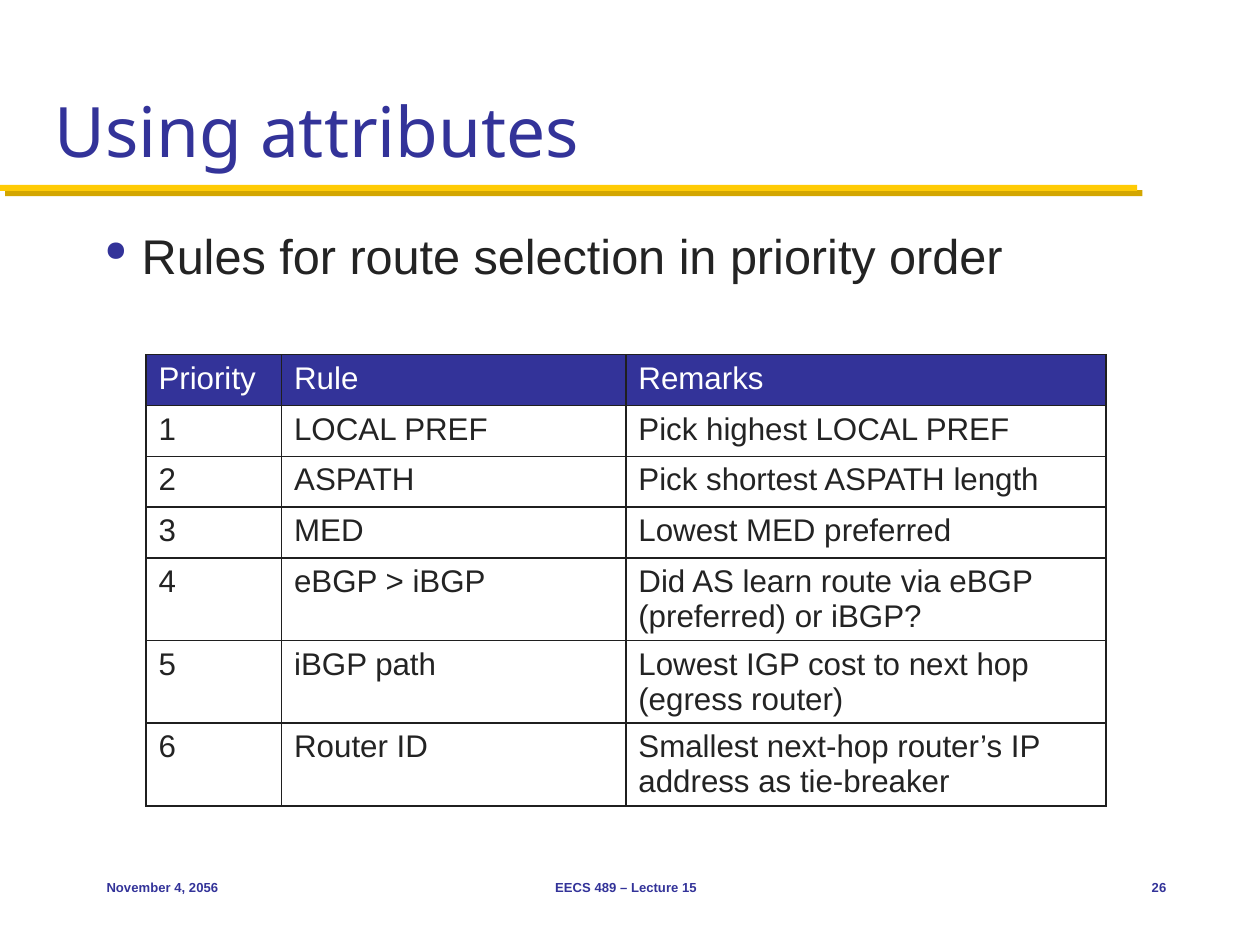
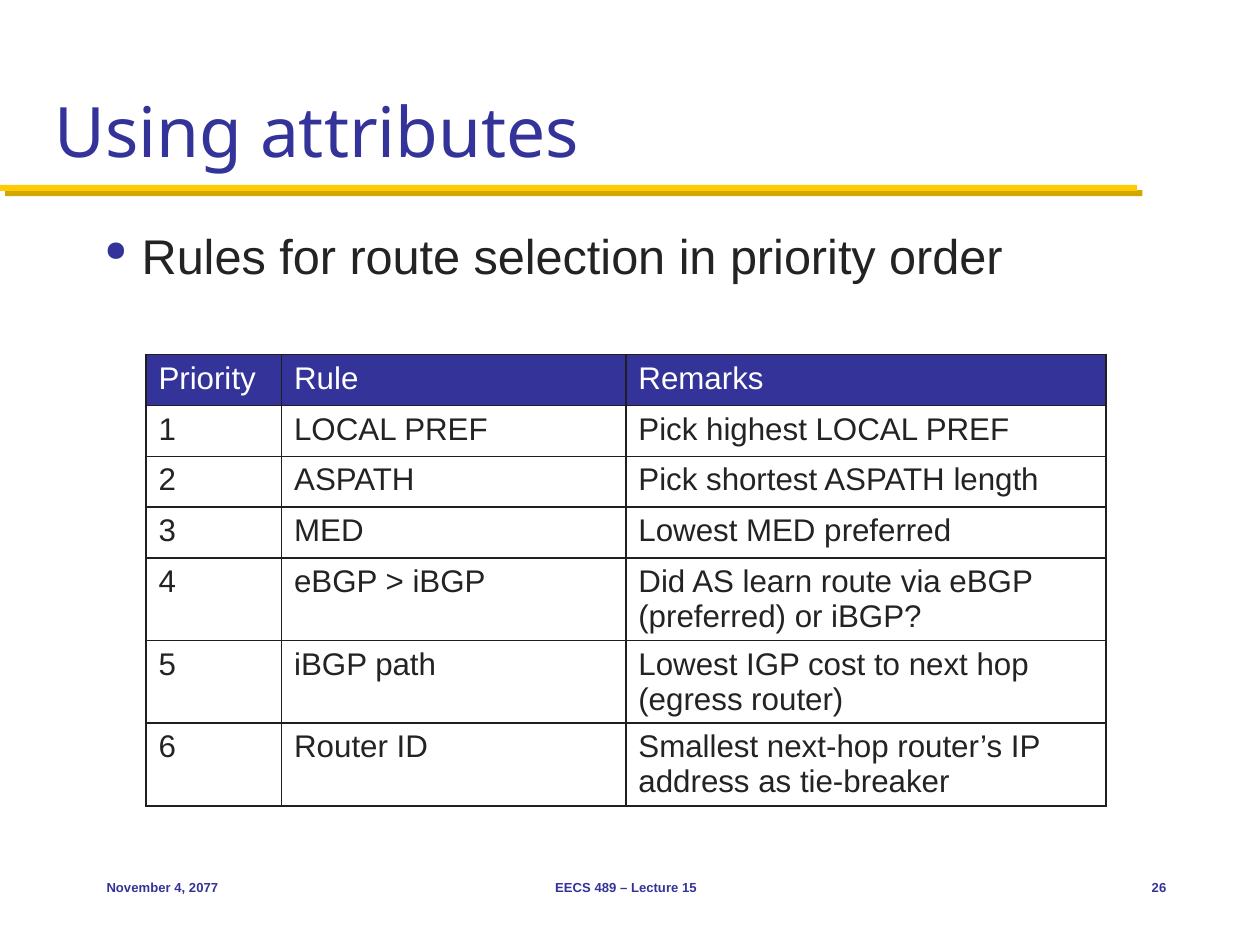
2056: 2056 -> 2077 (204, 888)
